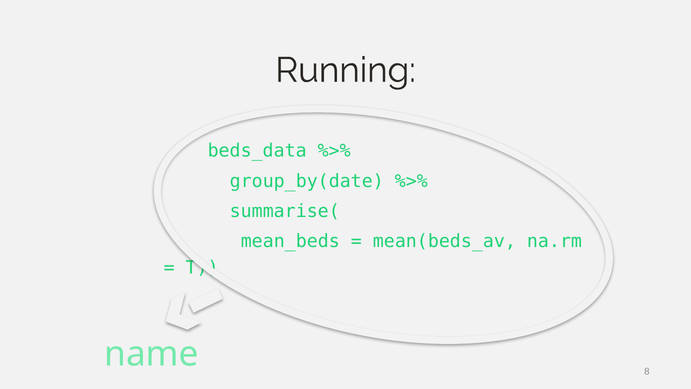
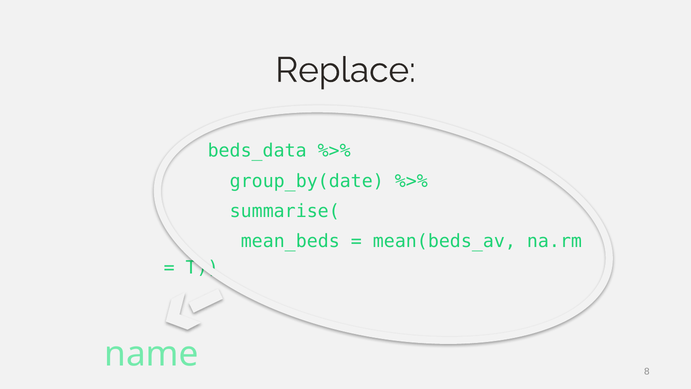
Running: Running -> Replace (345, 70)
